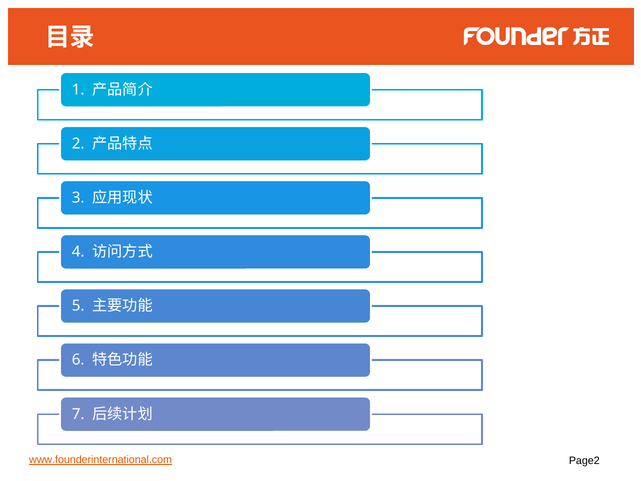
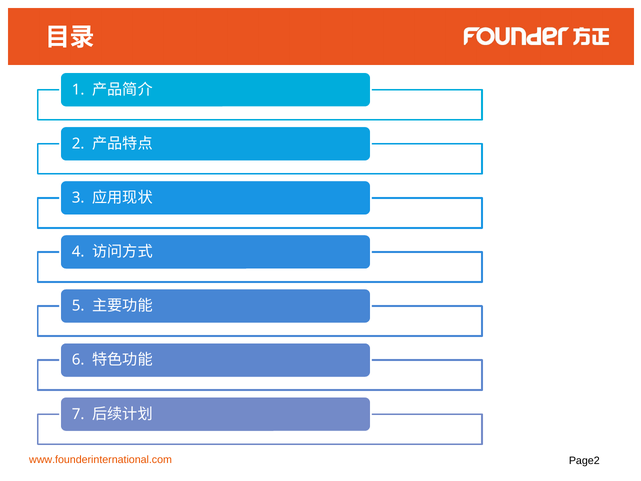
www.founderinternational.com underline: present -> none (101, 460)
